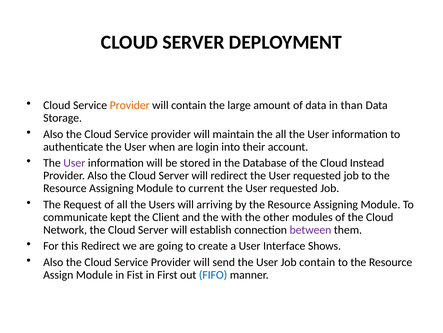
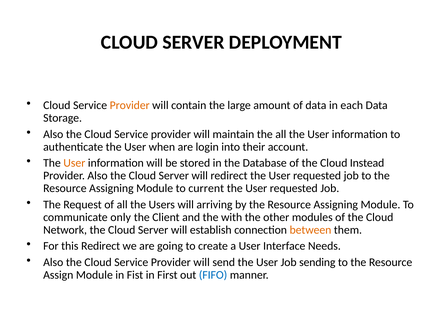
than: than -> each (352, 105)
User colour: purple -> orange (74, 163)
kept: kept -> only (121, 217)
between colour: purple -> orange (310, 229)
Shows: Shows -> Needs (324, 246)
Job contain: contain -> sending (317, 262)
